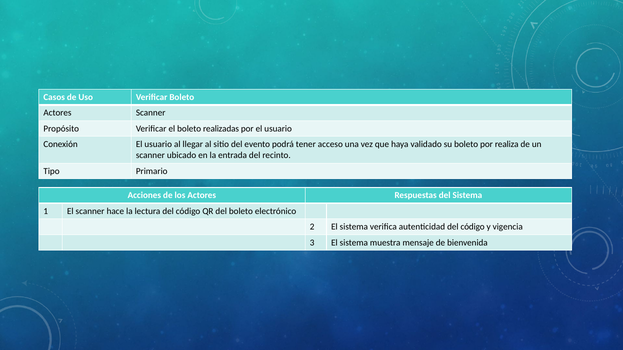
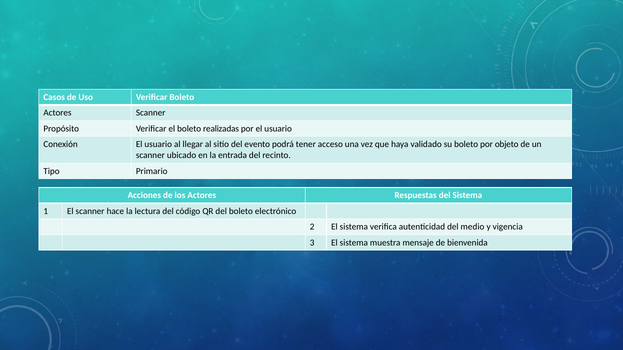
realiza: realiza -> objeto (507, 145)
autenticidad del código: código -> medio (472, 227)
